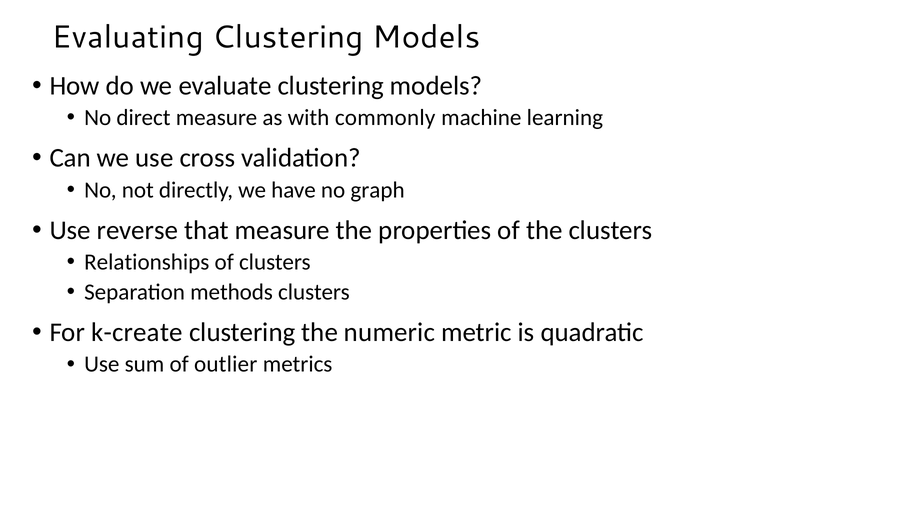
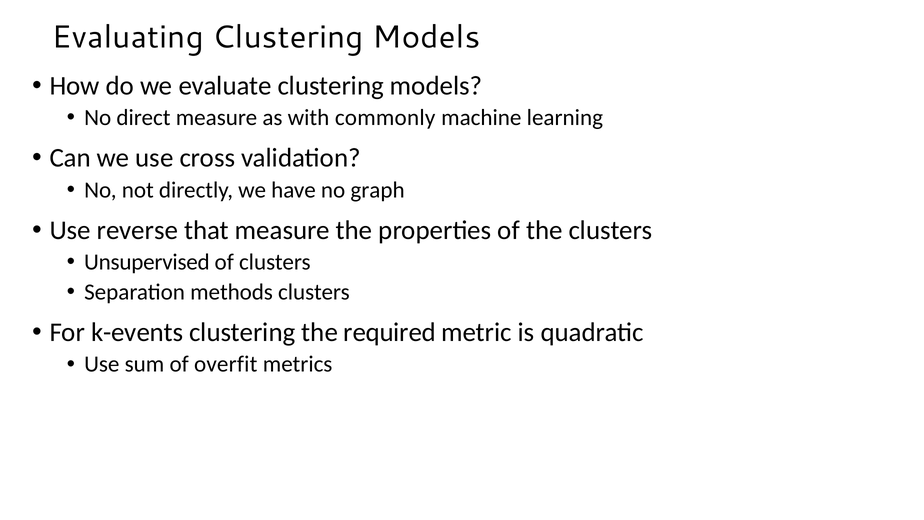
Relationships: Relationships -> Unsupervised (147, 262)
k-create: k-create -> k-events (137, 332)
numeric: numeric -> required (390, 332)
outlier: outlier -> overfit (226, 364)
